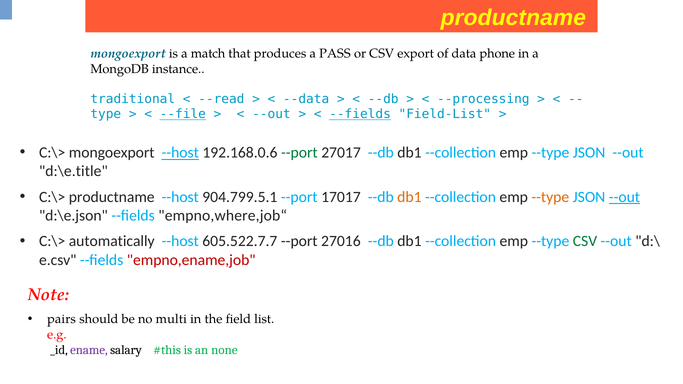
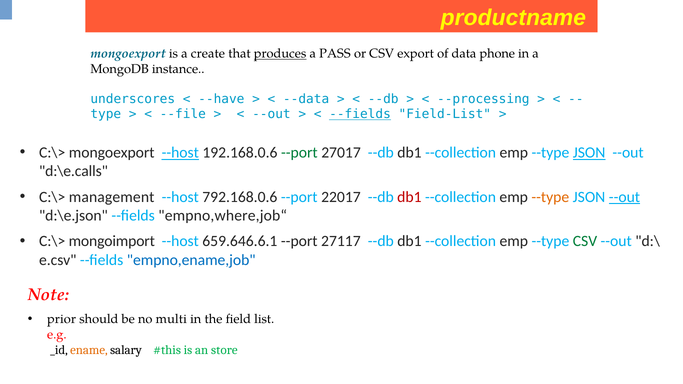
match: match -> create (208, 54)
produces underline: none -> present (280, 54)
traditional: traditional -> underscores (133, 99)
--read: --read -> --have (221, 99)
--file underline: present -> none (183, 114)
JSON underline: none -> present (589, 153)
d:\e.title: d:\e.title -> d:\e.calls (73, 171)
C:\> productname: productname -> management (112, 197)
904.799.5.1: 904.799.5.1 -> 792.168.0.6 (240, 197)
17017: 17017 -> 22017 (341, 197)
db1 colour: orange -> red (409, 197)
automatically: automatically -> mongoimport (112, 241)
605.522.7.7: 605.522.7.7 -> 659.646.6.1 (240, 241)
27016: 27016 -> 27117 (341, 241)
empno,ename,job colour: red -> blue (191, 260)
pairs: pairs -> prior (62, 319)
ename colour: purple -> orange (89, 350)
none: none -> store (224, 350)
